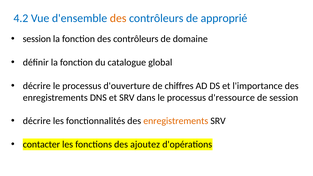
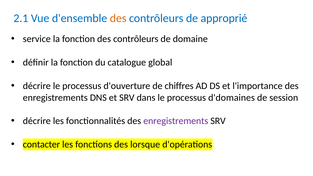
4.2: 4.2 -> 2.1 (21, 18)
session: session -> service (37, 39)
d'ressource: d'ressource -> d'domaines (232, 98)
enregistrements colour: orange -> purple (176, 121)
ajoutez: ajoutez -> lorsque (145, 145)
